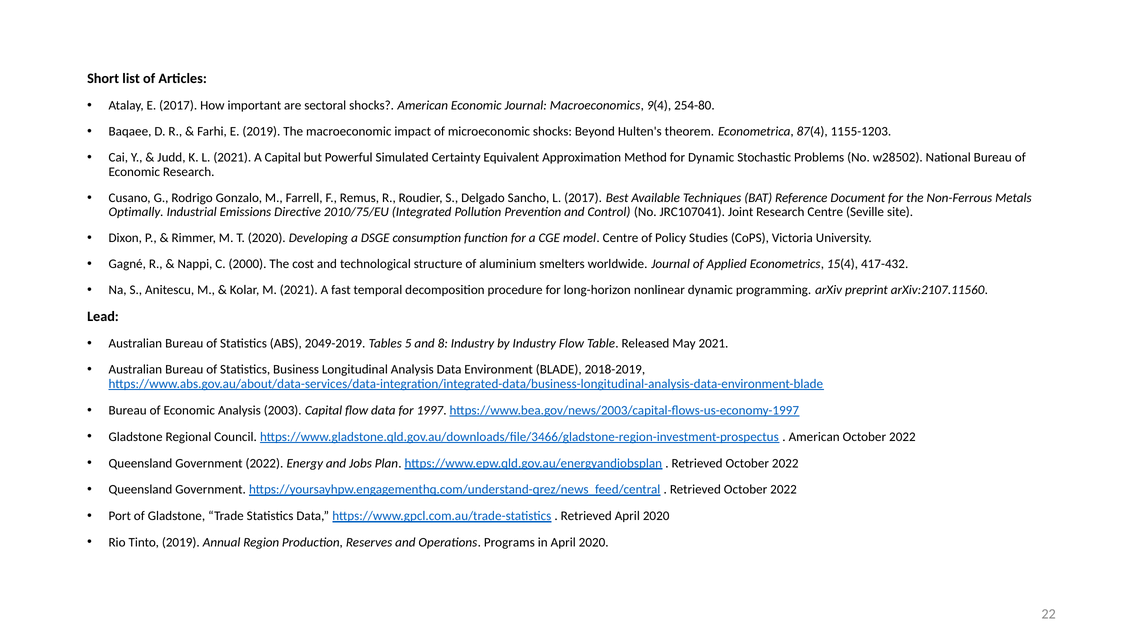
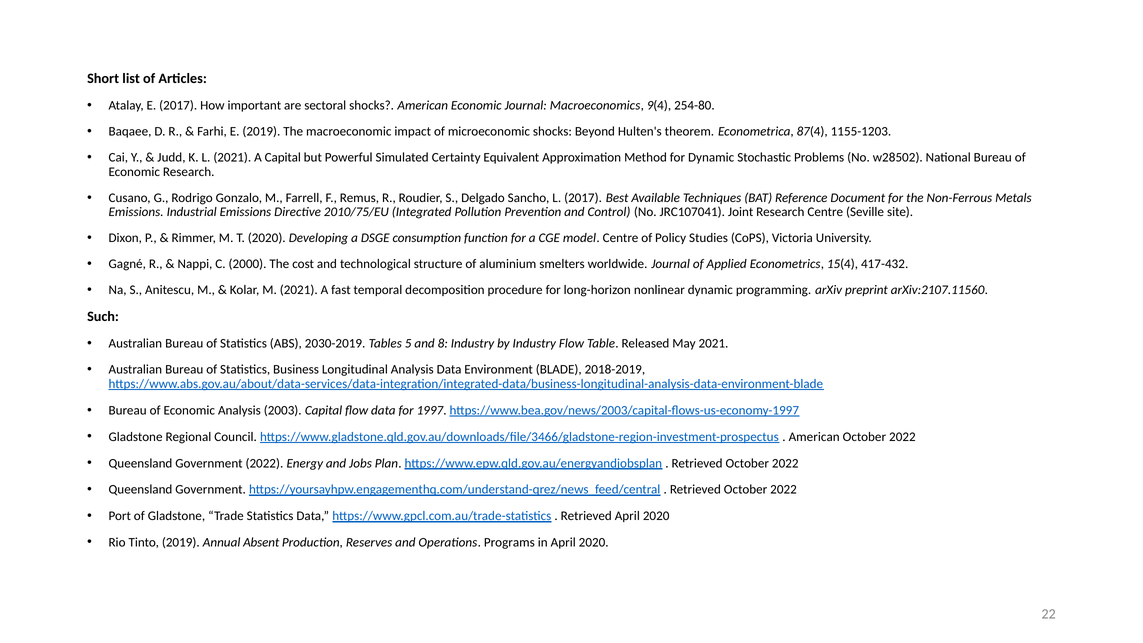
Optimally: Optimally -> Emissions (136, 212)
Lead: Lead -> Such (103, 317)
2049-2019: 2049-2019 -> 2030-2019 (335, 343)
Region: Region -> Absent (261, 542)
